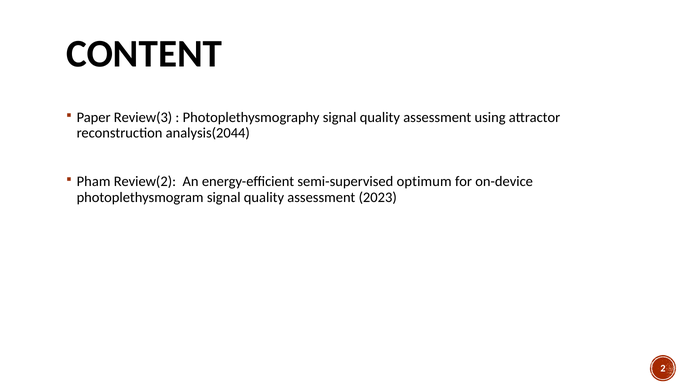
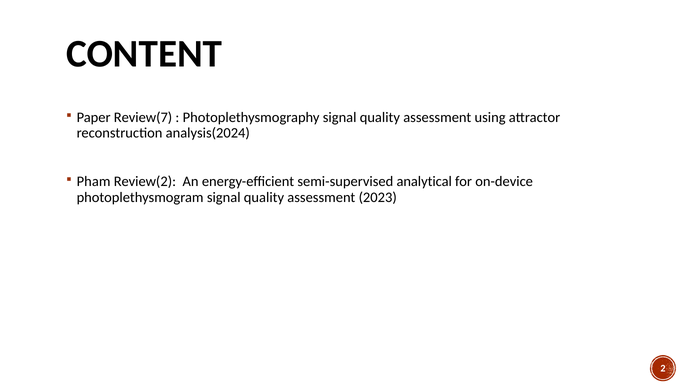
Review(3: Review(3 -> Review(7 (143, 117)
analysis(2044: analysis(2044 -> analysis(2024 (208, 133)
optimum: optimum -> analytical (424, 182)
